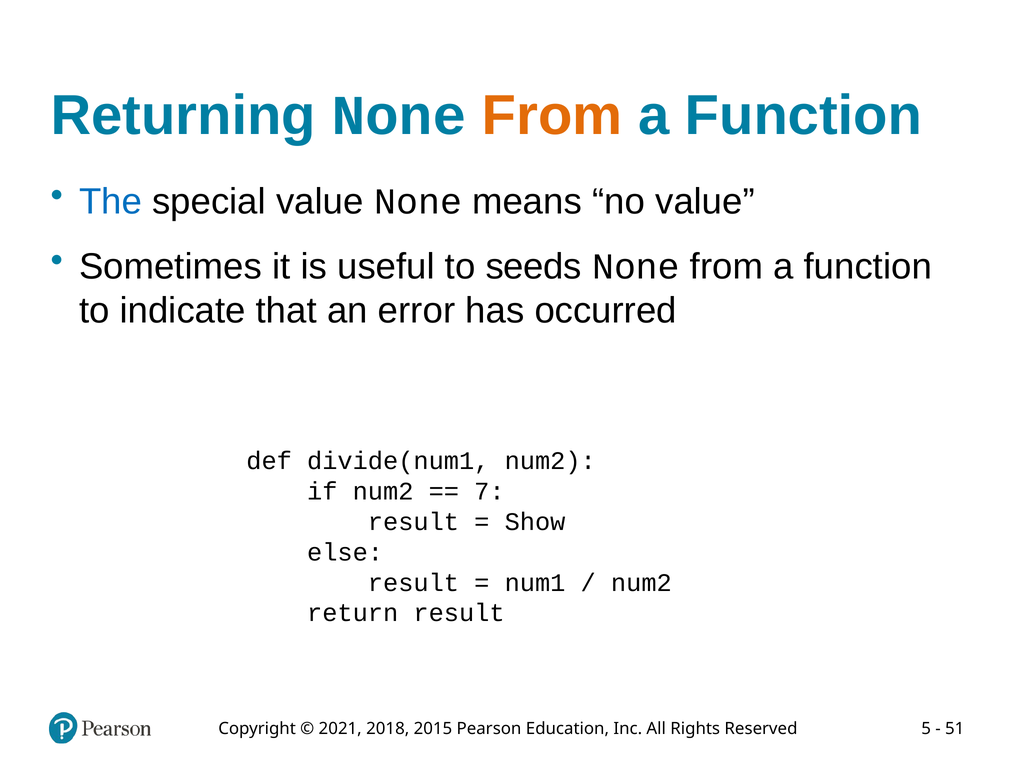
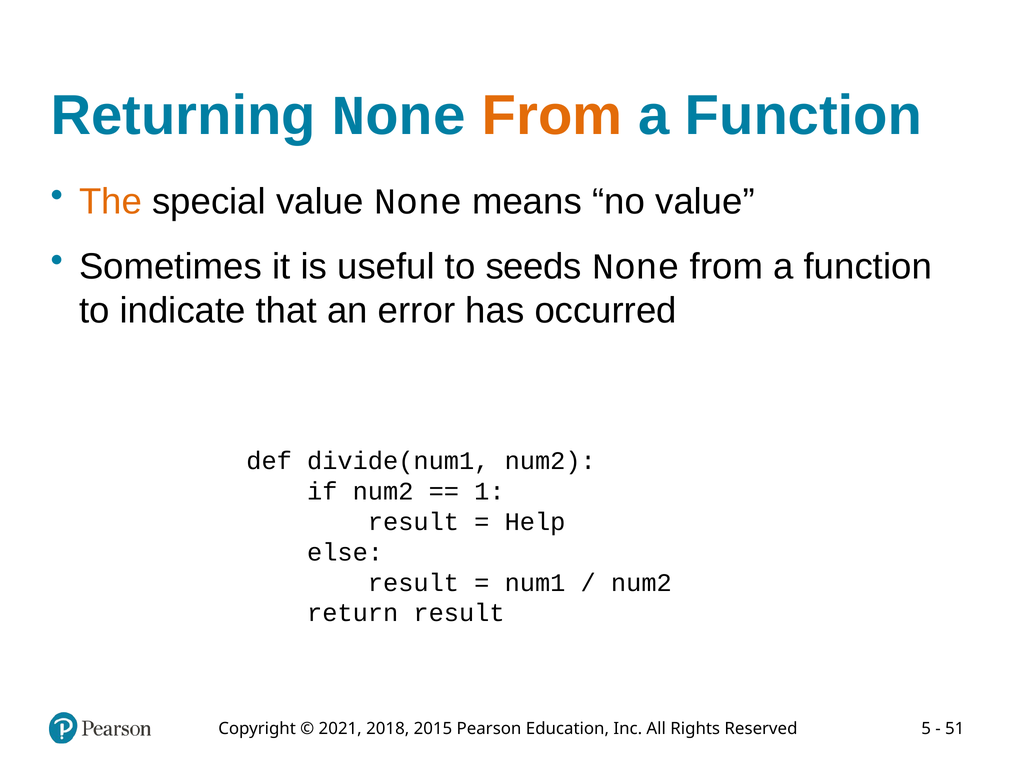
The colour: blue -> orange (110, 202)
7: 7 -> 1 (489, 491)
Show: Show -> Help (535, 522)
